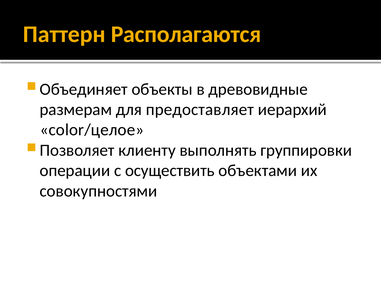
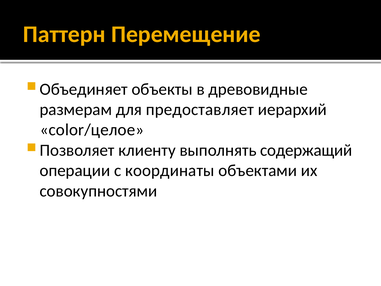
Располагаются: Располагаются -> Перемещение (186, 34)
группировки: группировки -> содержащий (306, 150)
осуществить: осуществить -> координаты (170, 170)
